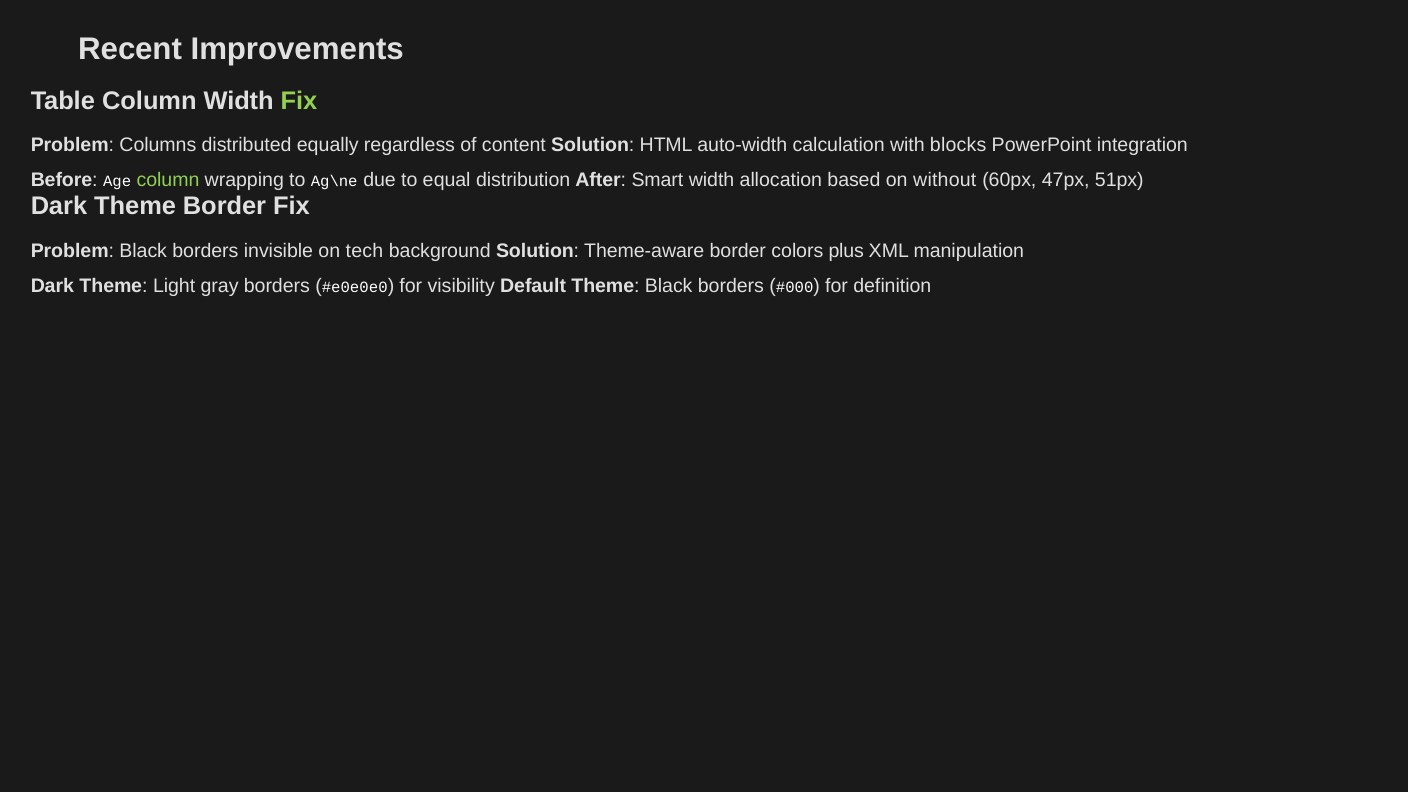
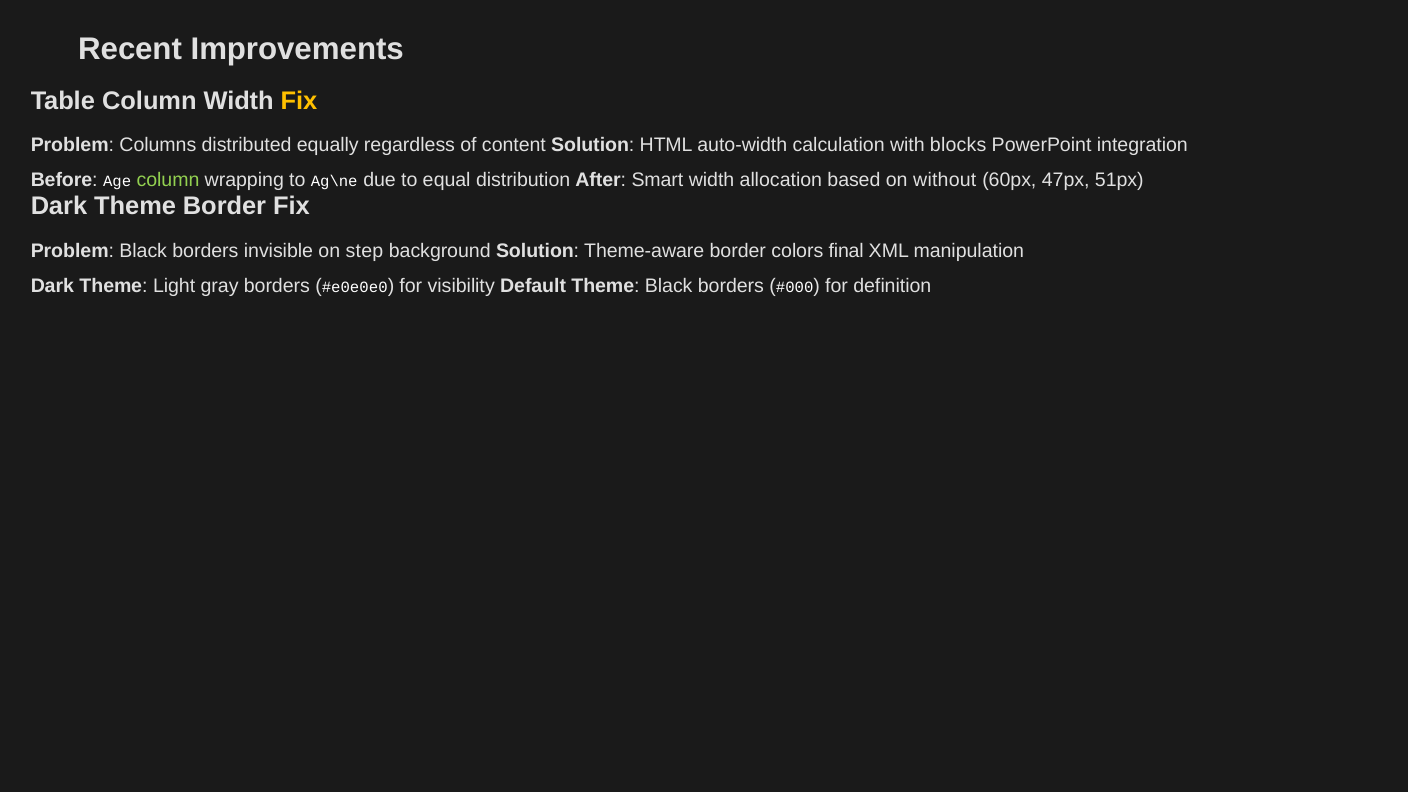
Fix colour: light green -> yellow (299, 101)
tech: tech -> step (364, 251)
plus: plus -> final (846, 251)
